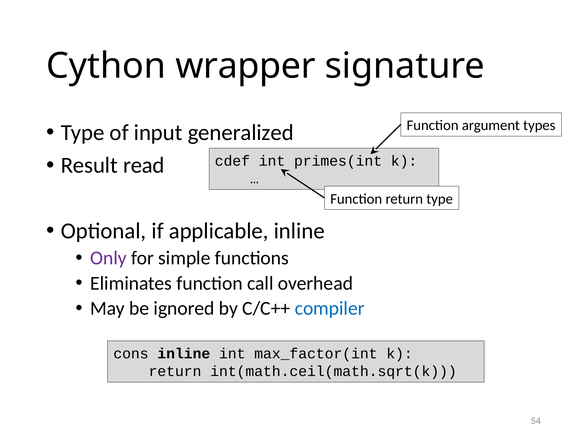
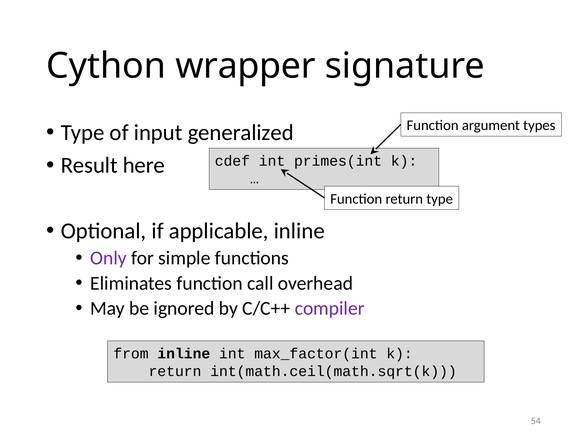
read: read -> here (144, 165)
compiler colour: blue -> purple (330, 308)
cons: cons -> from (131, 353)
